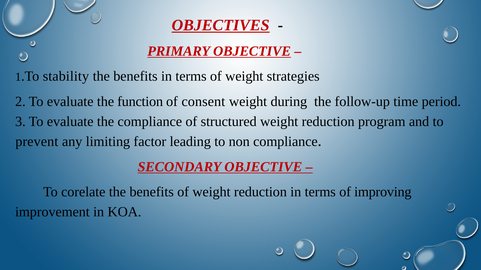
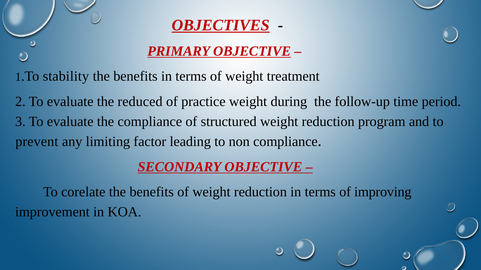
strategies: strategies -> treatment (293, 77)
function: function -> reduced (140, 102)
consent: consent -> practice (203, 102)
